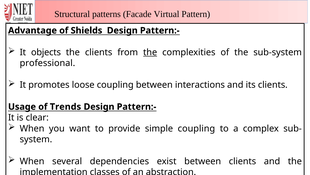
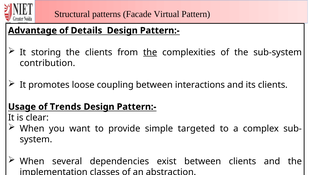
Advantage underline: none -> present (32, 30)
Shields: Shields -> Details (86, 30)
objects: objects -> storing (46, 52)
professional: professional -> contribution (47, 63)
simple coupling: coupling -> targeted (196, 128)
